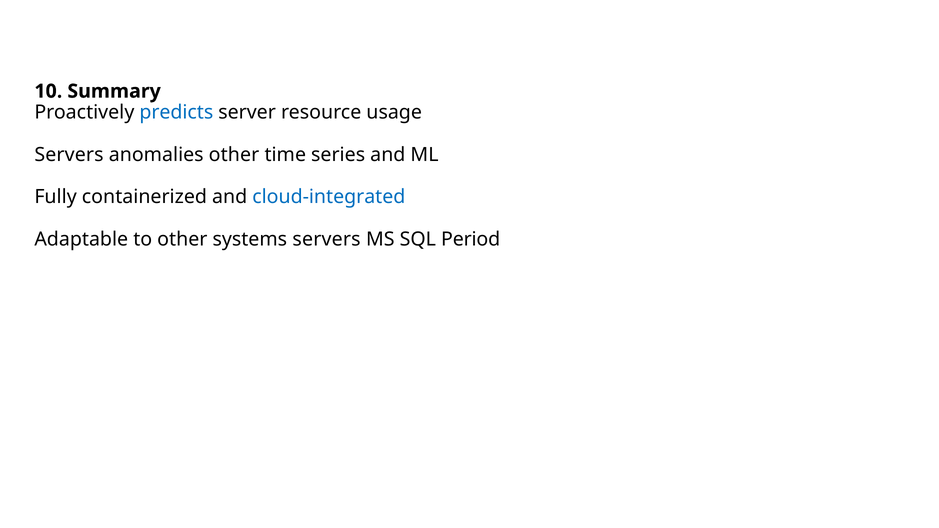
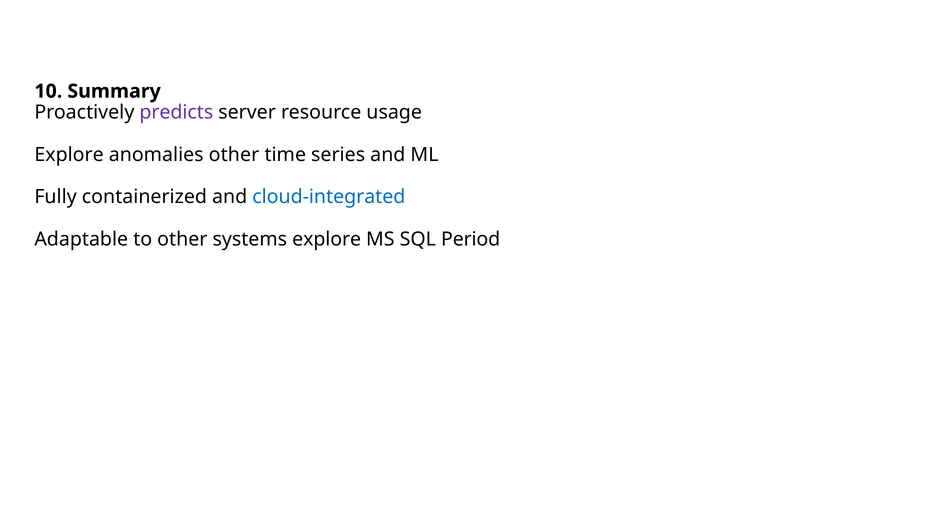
predicts colour: blue -> purple (176, 112)
Servers: Servers -> Explore (69, 155)
systems servers: servers -> explore (327, 239)
